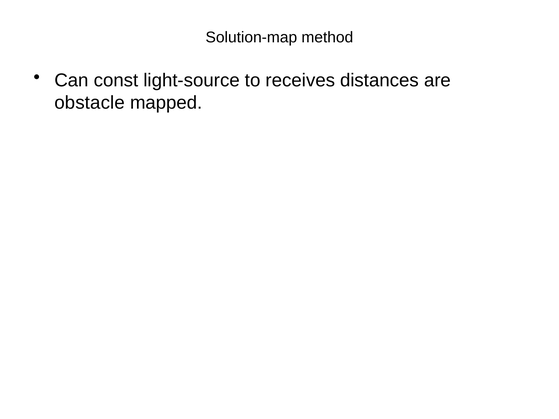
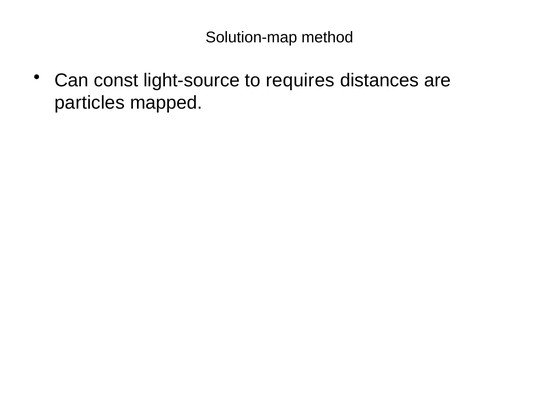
receives: receives -> requires (300, 80)
obstacle: obstacle -> particles (90, 103)
